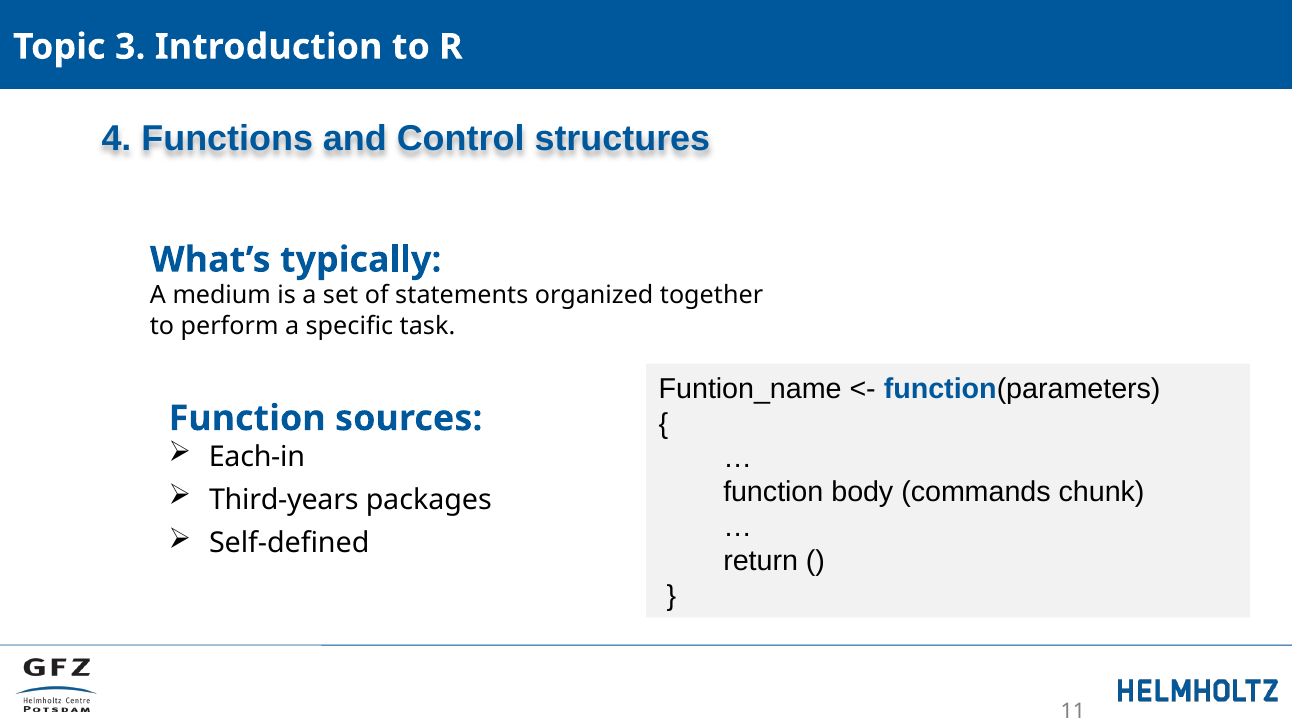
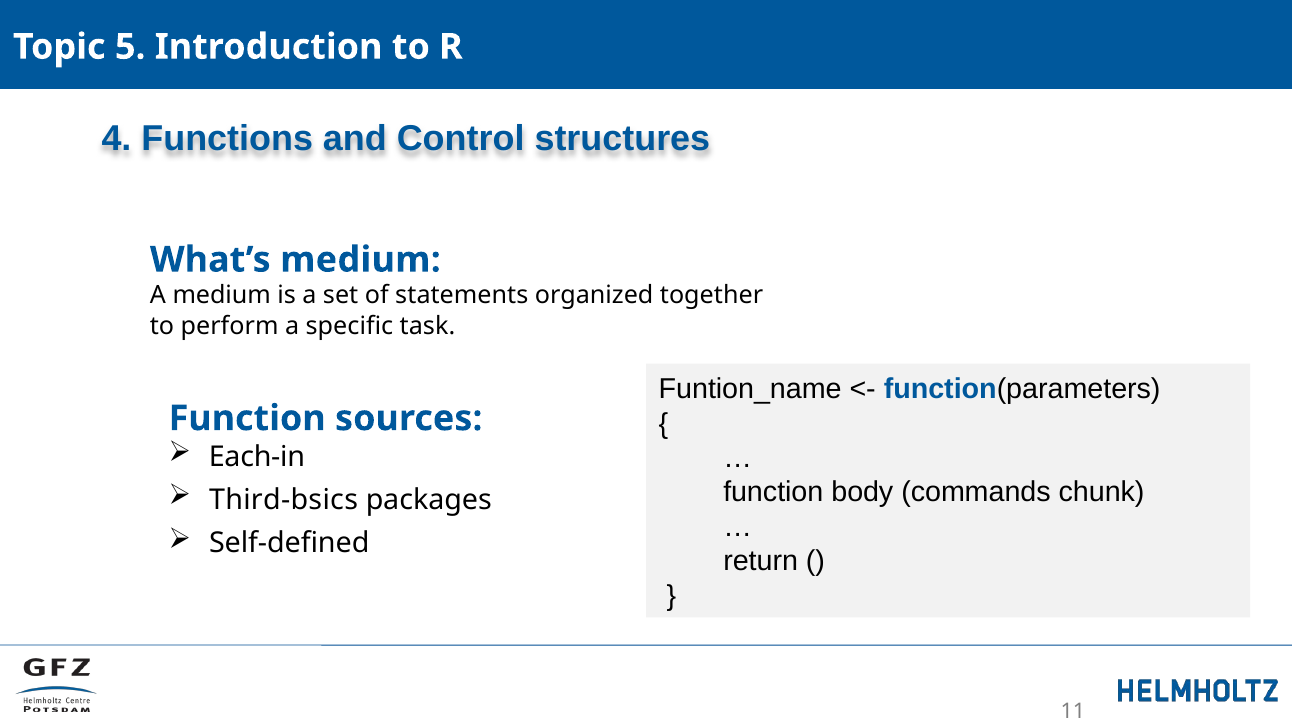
3: 3 -> 5 (130, 47)
What’s typically: typically -> medium (361, 260)
Third-years: Third-years -> Third-bsics (284, 500)
